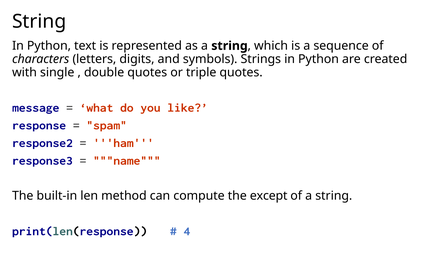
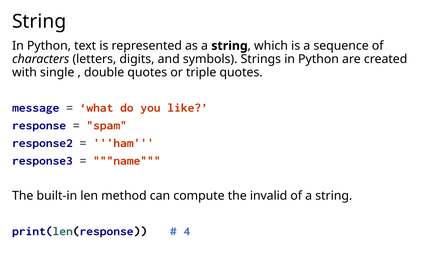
except: except -> invalid (269, 196)
